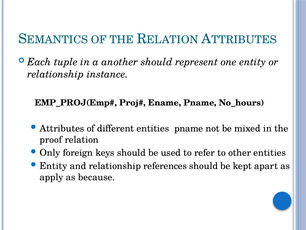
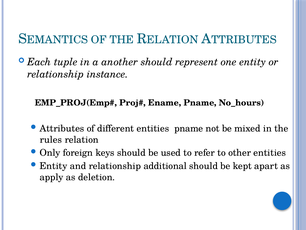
proof: proof -> rules (51, 139)
references: references -> additional (165, 166)
because: because -> deletion (97, 177)
